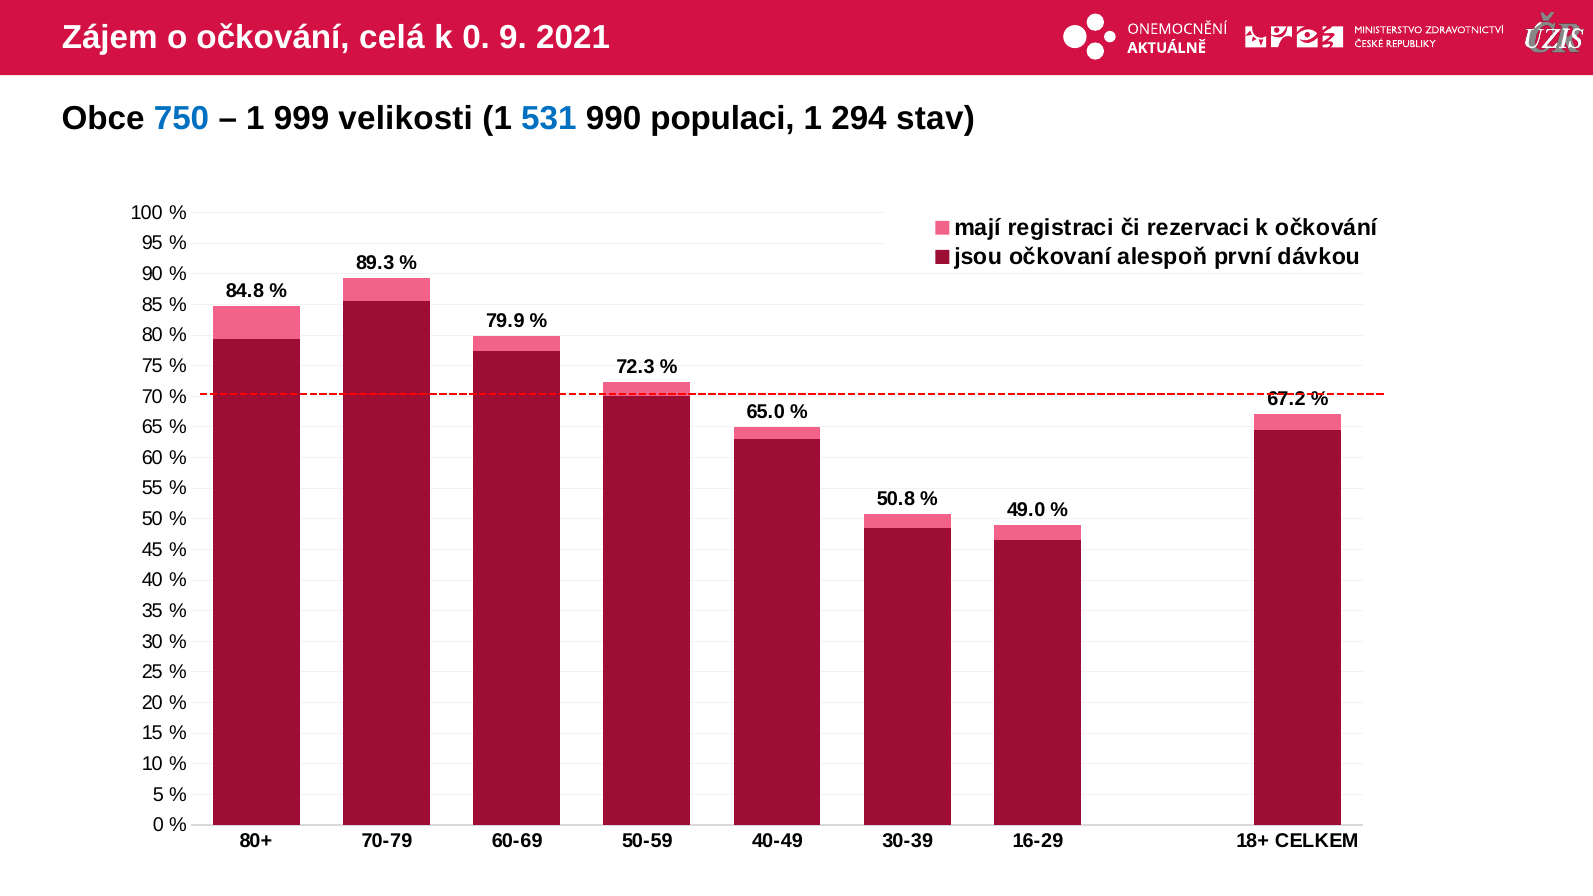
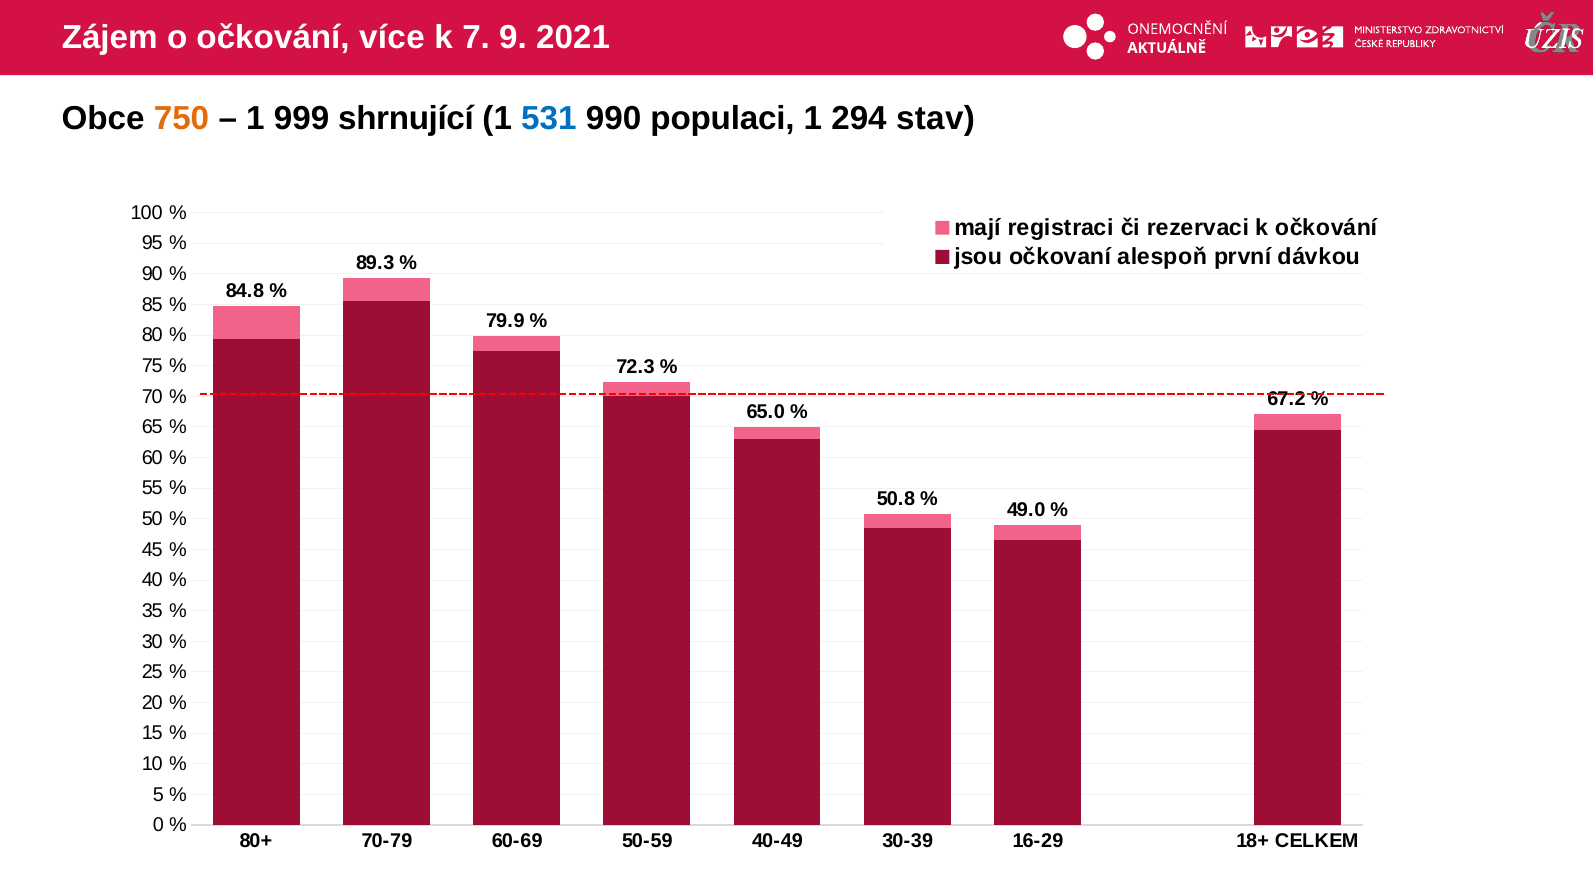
celá: celá -> více (392, 37)
k 0: 0 -> 7 (476, 37)
750 colour: blue -> orange (182, 119)
velikosti: velikosti -> shrnující (406, 119)
